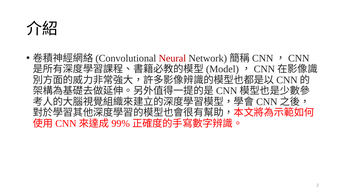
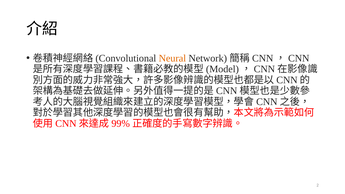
Neural colour: red -> orange (172, 58)
